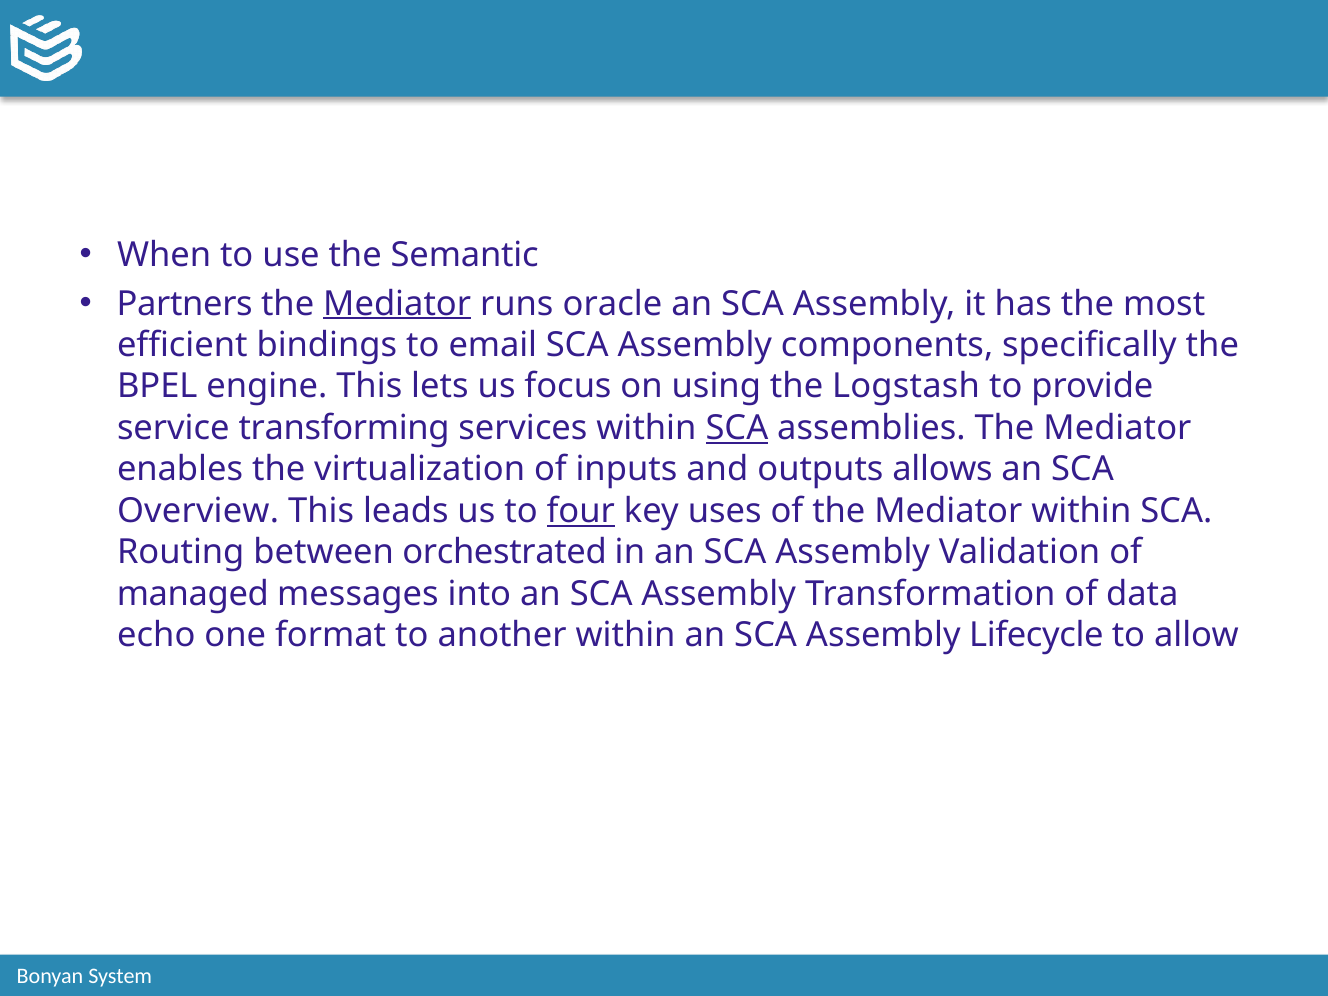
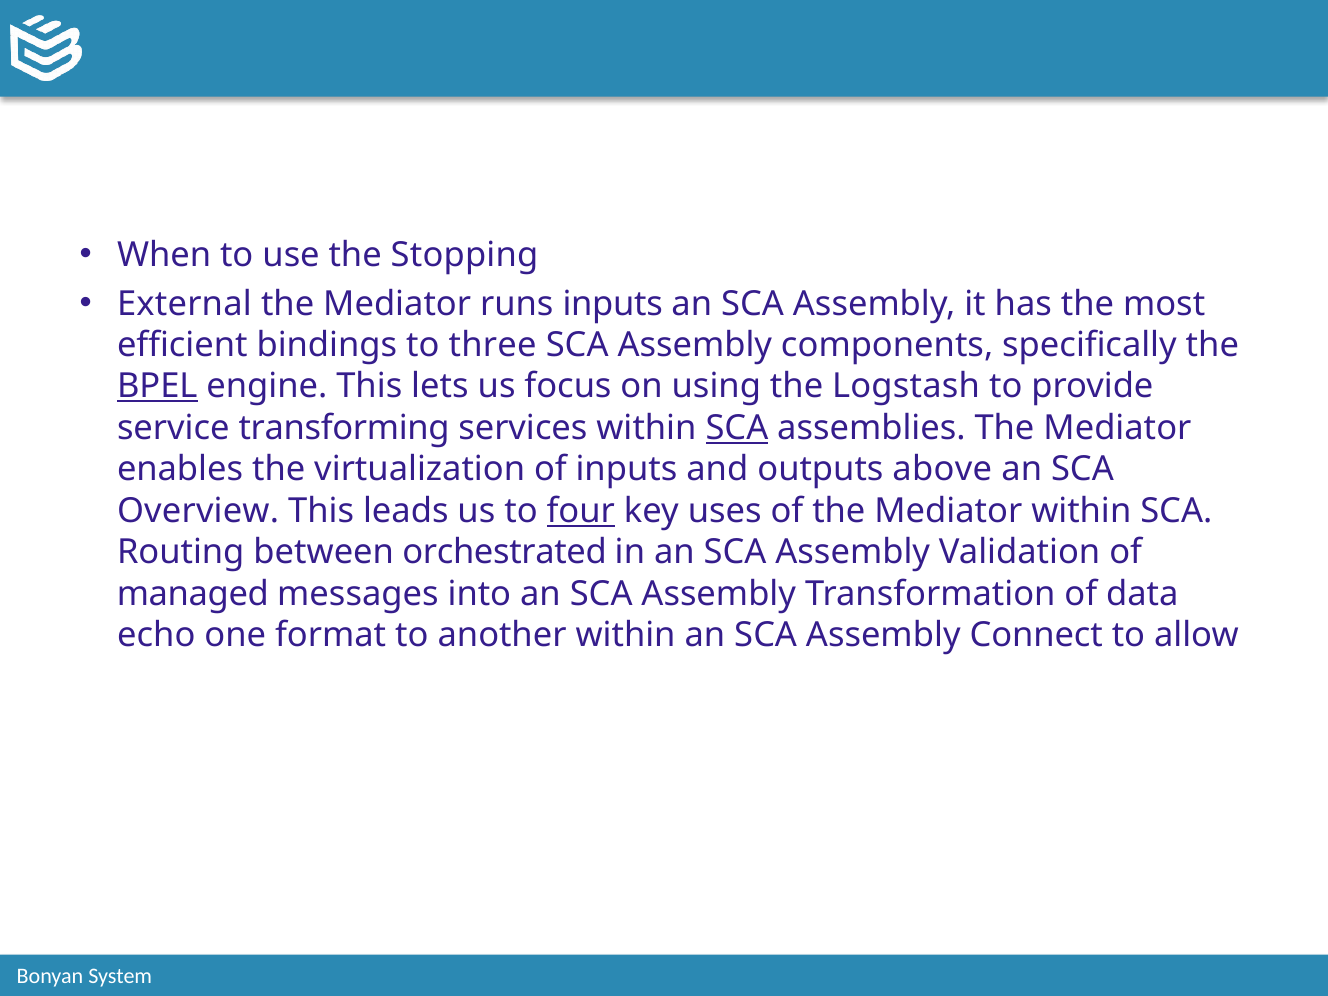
Semantic: Semantic -> Stopping (465, 255)
Partners: Partners -> External (184, 304)
Mediator underline: present -> none (397, 304)
runs oracle: oracle -> inputs (613, 304)
email: email -> three (493, 345)
BPEL underline: none -> present (157, 387)
allows: allows -> above (942, 469)
Lifecycle: Lifecycle -> Connect (1036, 635)
